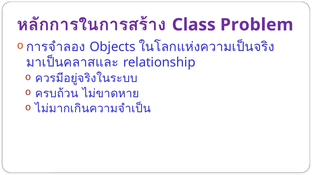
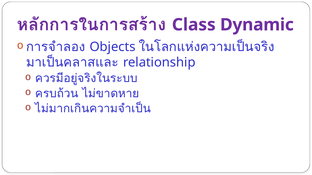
Problem: Problem -> Dynamic (257, 25)
